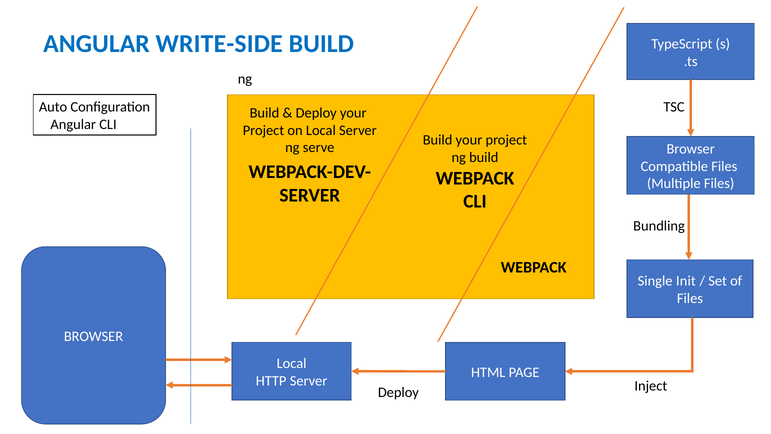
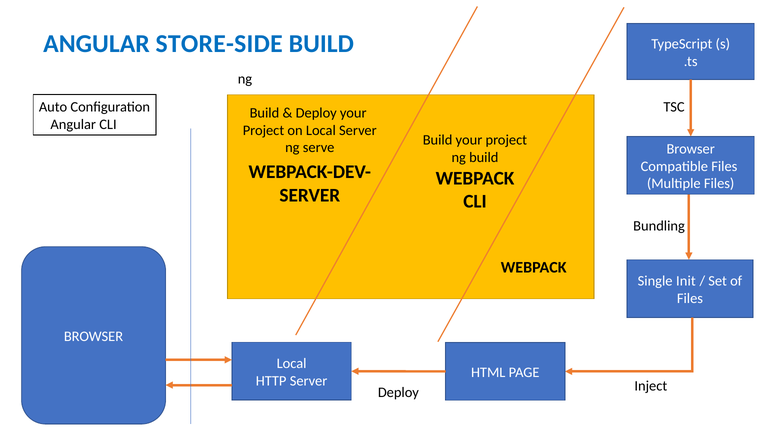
WRITE-SIDE: WRITE-SIDE -> STORE-SIDE (219, 44)
